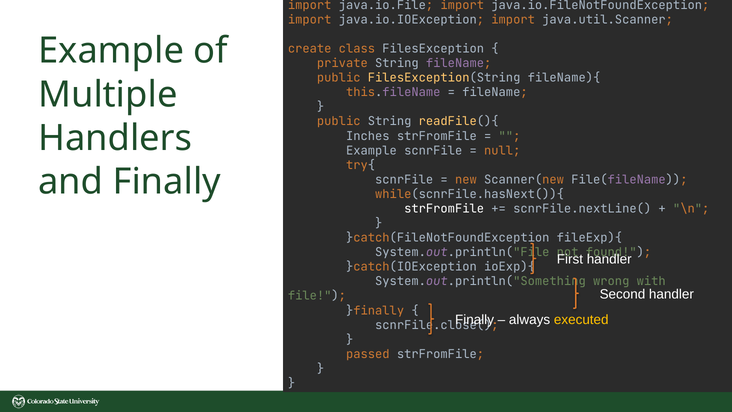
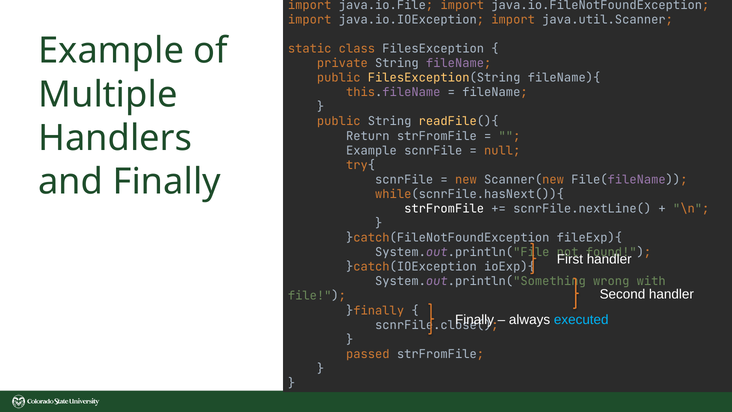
create: create -> static (310, 49)
Inches: Inches -> Return (368, 136)
executed colour: yellow -> light blue (581, 320)
